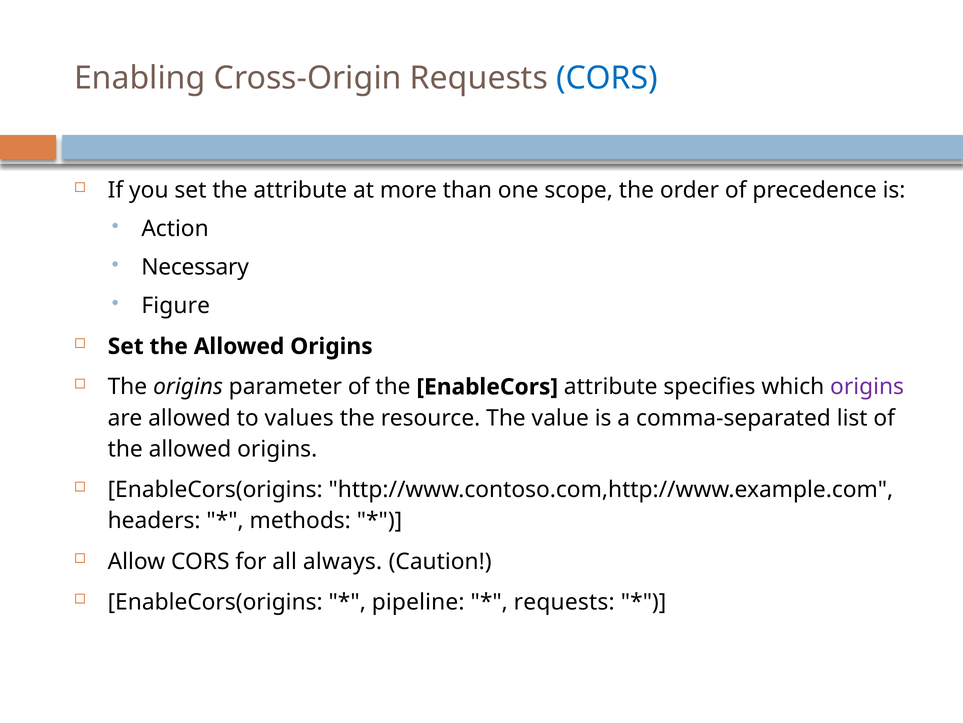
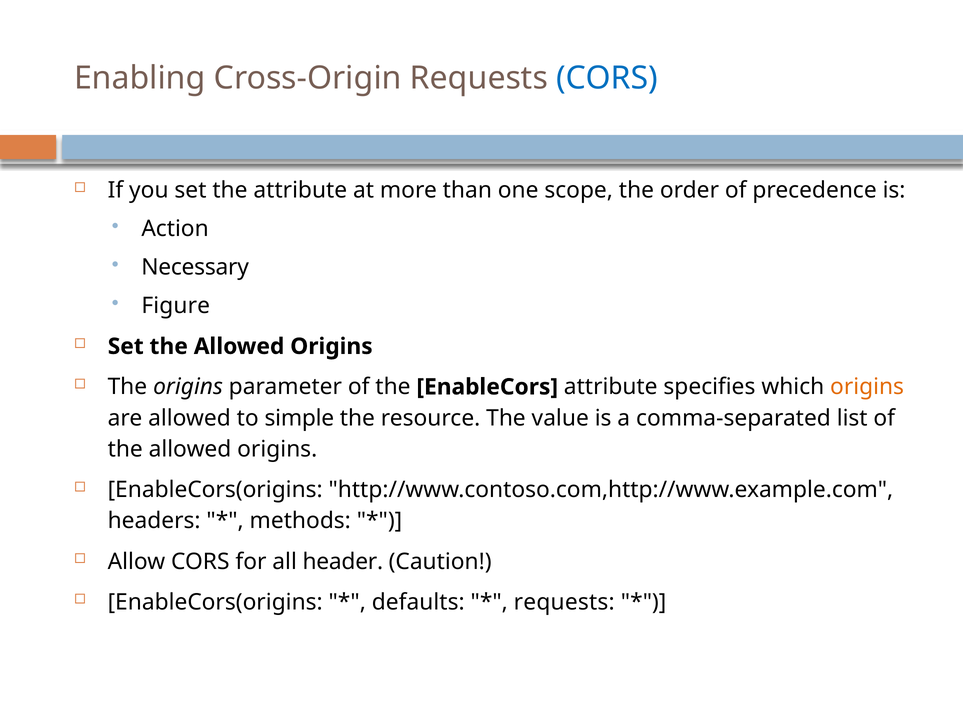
origins colour: purple -> orange (867, 387)
values: values -> simple (299, 418)
always: always -> header (343, 561)
pipeline: pipeline -> defaults (418, 601)
